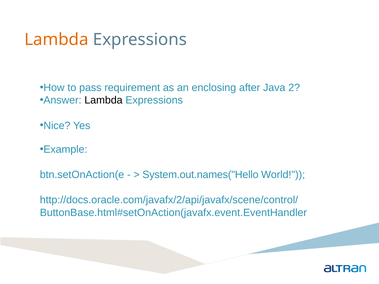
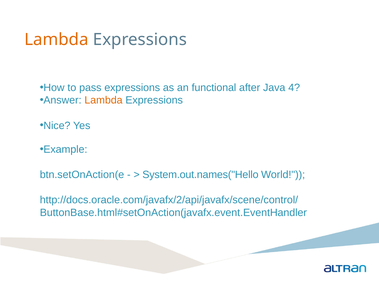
pass requirement: requirement -> expressions (132, 88)
enclosing: enclosing -> functional (214, 88)
2: 2 -> 4 (294, 88)
Lambda colour: black -> orange (103, 100)
